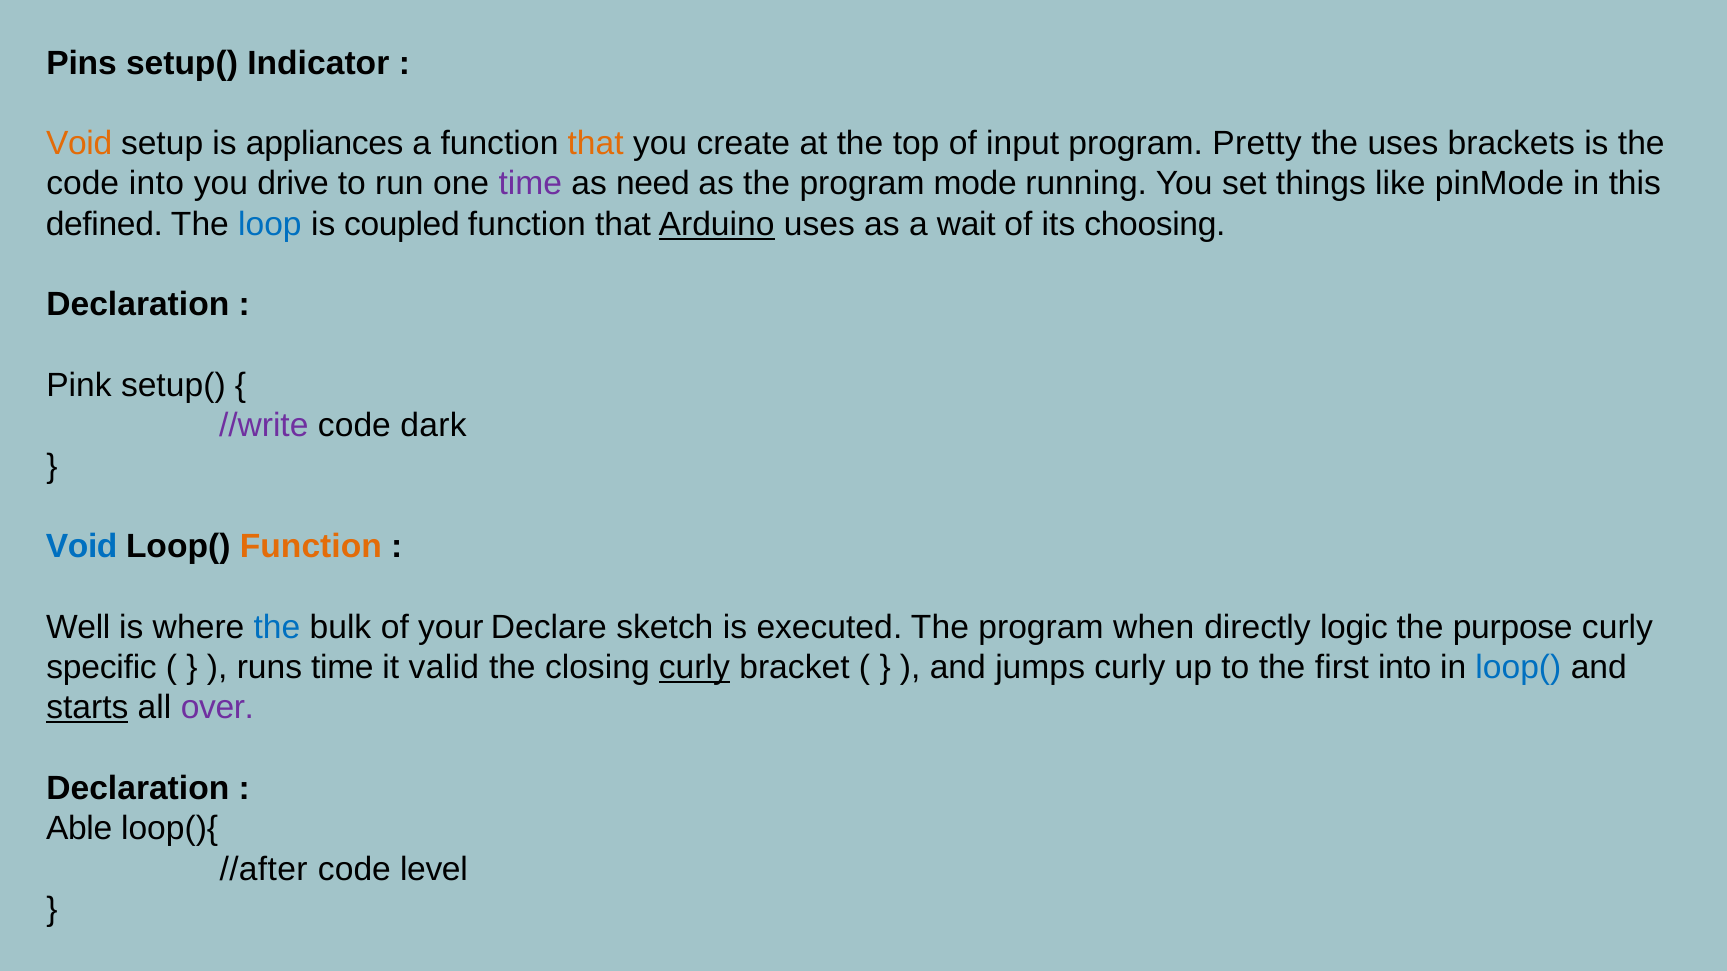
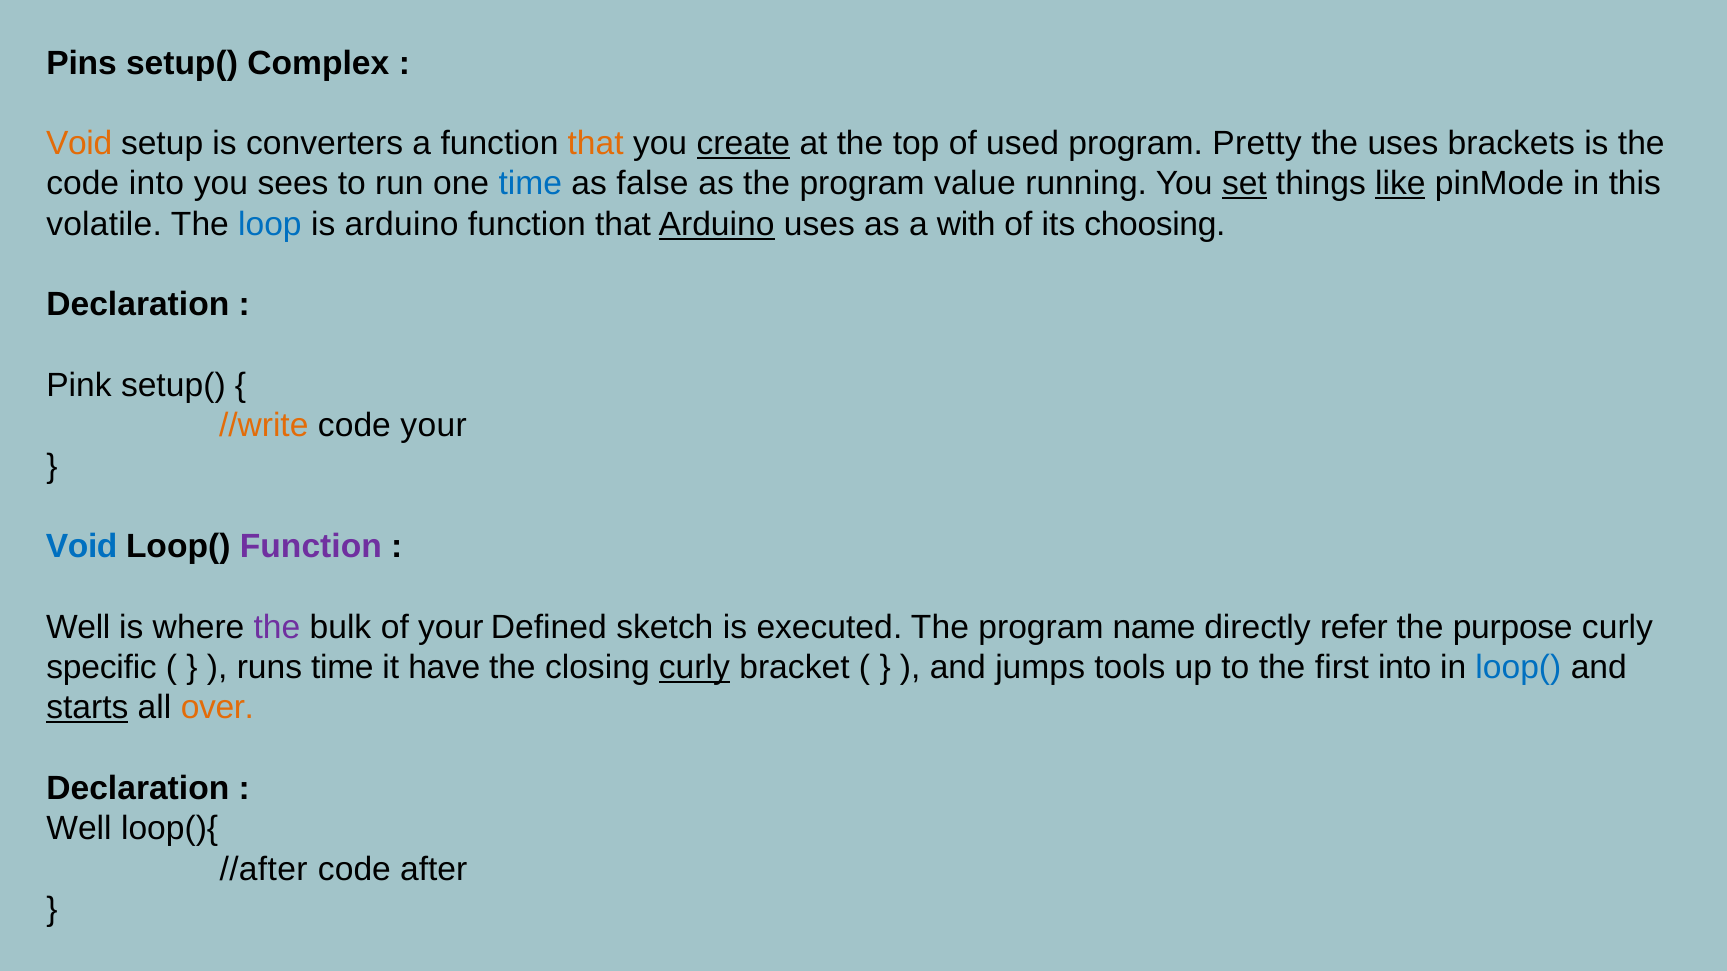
Indicator: Indicator -> Complex (318, 63)
appliances: appliances -> converters (325, 144)
create underline: none -> present (743, 144)
input: input -> used (1023, 144)
drive: drive -> sees (293, 184)
time colour: purple -> blue (530, 184)
need: need -> false (653, 184)
mode: mode -> value (975, 184)
set underline: none -> present (1244, 184)
like underline: none -> present (1400, 184)
defined: defined -> volatile (104, 224)
is coupled: coupled -> arduino (402, 224)
wait: wait -> with (966, 224)
//write colour: purple -> orange (264, 426)
code dark: dark -> your (434, 426)
Function colour: orange -> purple (311, 547)
the colour: blue -> purple (277, 627)
Declare: Declare -> Defined (549, 627)
when: when -> name (1154, 627)
logic: logic -> refer (1354, 627)
valid: valid -> have (444, 668)
jumps curly: curly -> tools (1130, 668)
over colour: purple -> orange (217, 708)
Able: Able -> Well (79, 829)
level: level -> after (434, 869)
